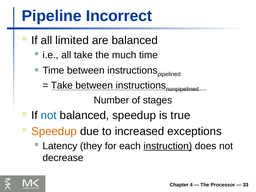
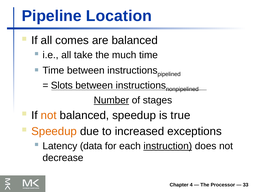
Incorrect: Incorrect -> Location (119, 16)
limited: limited -> comes (72, 40)
Take: Take -> Slots (62, 85)
Number underline: none -> present (111, 100)
not colour: blue -> orange (49, 115)
they: they -> data (91, 146)
